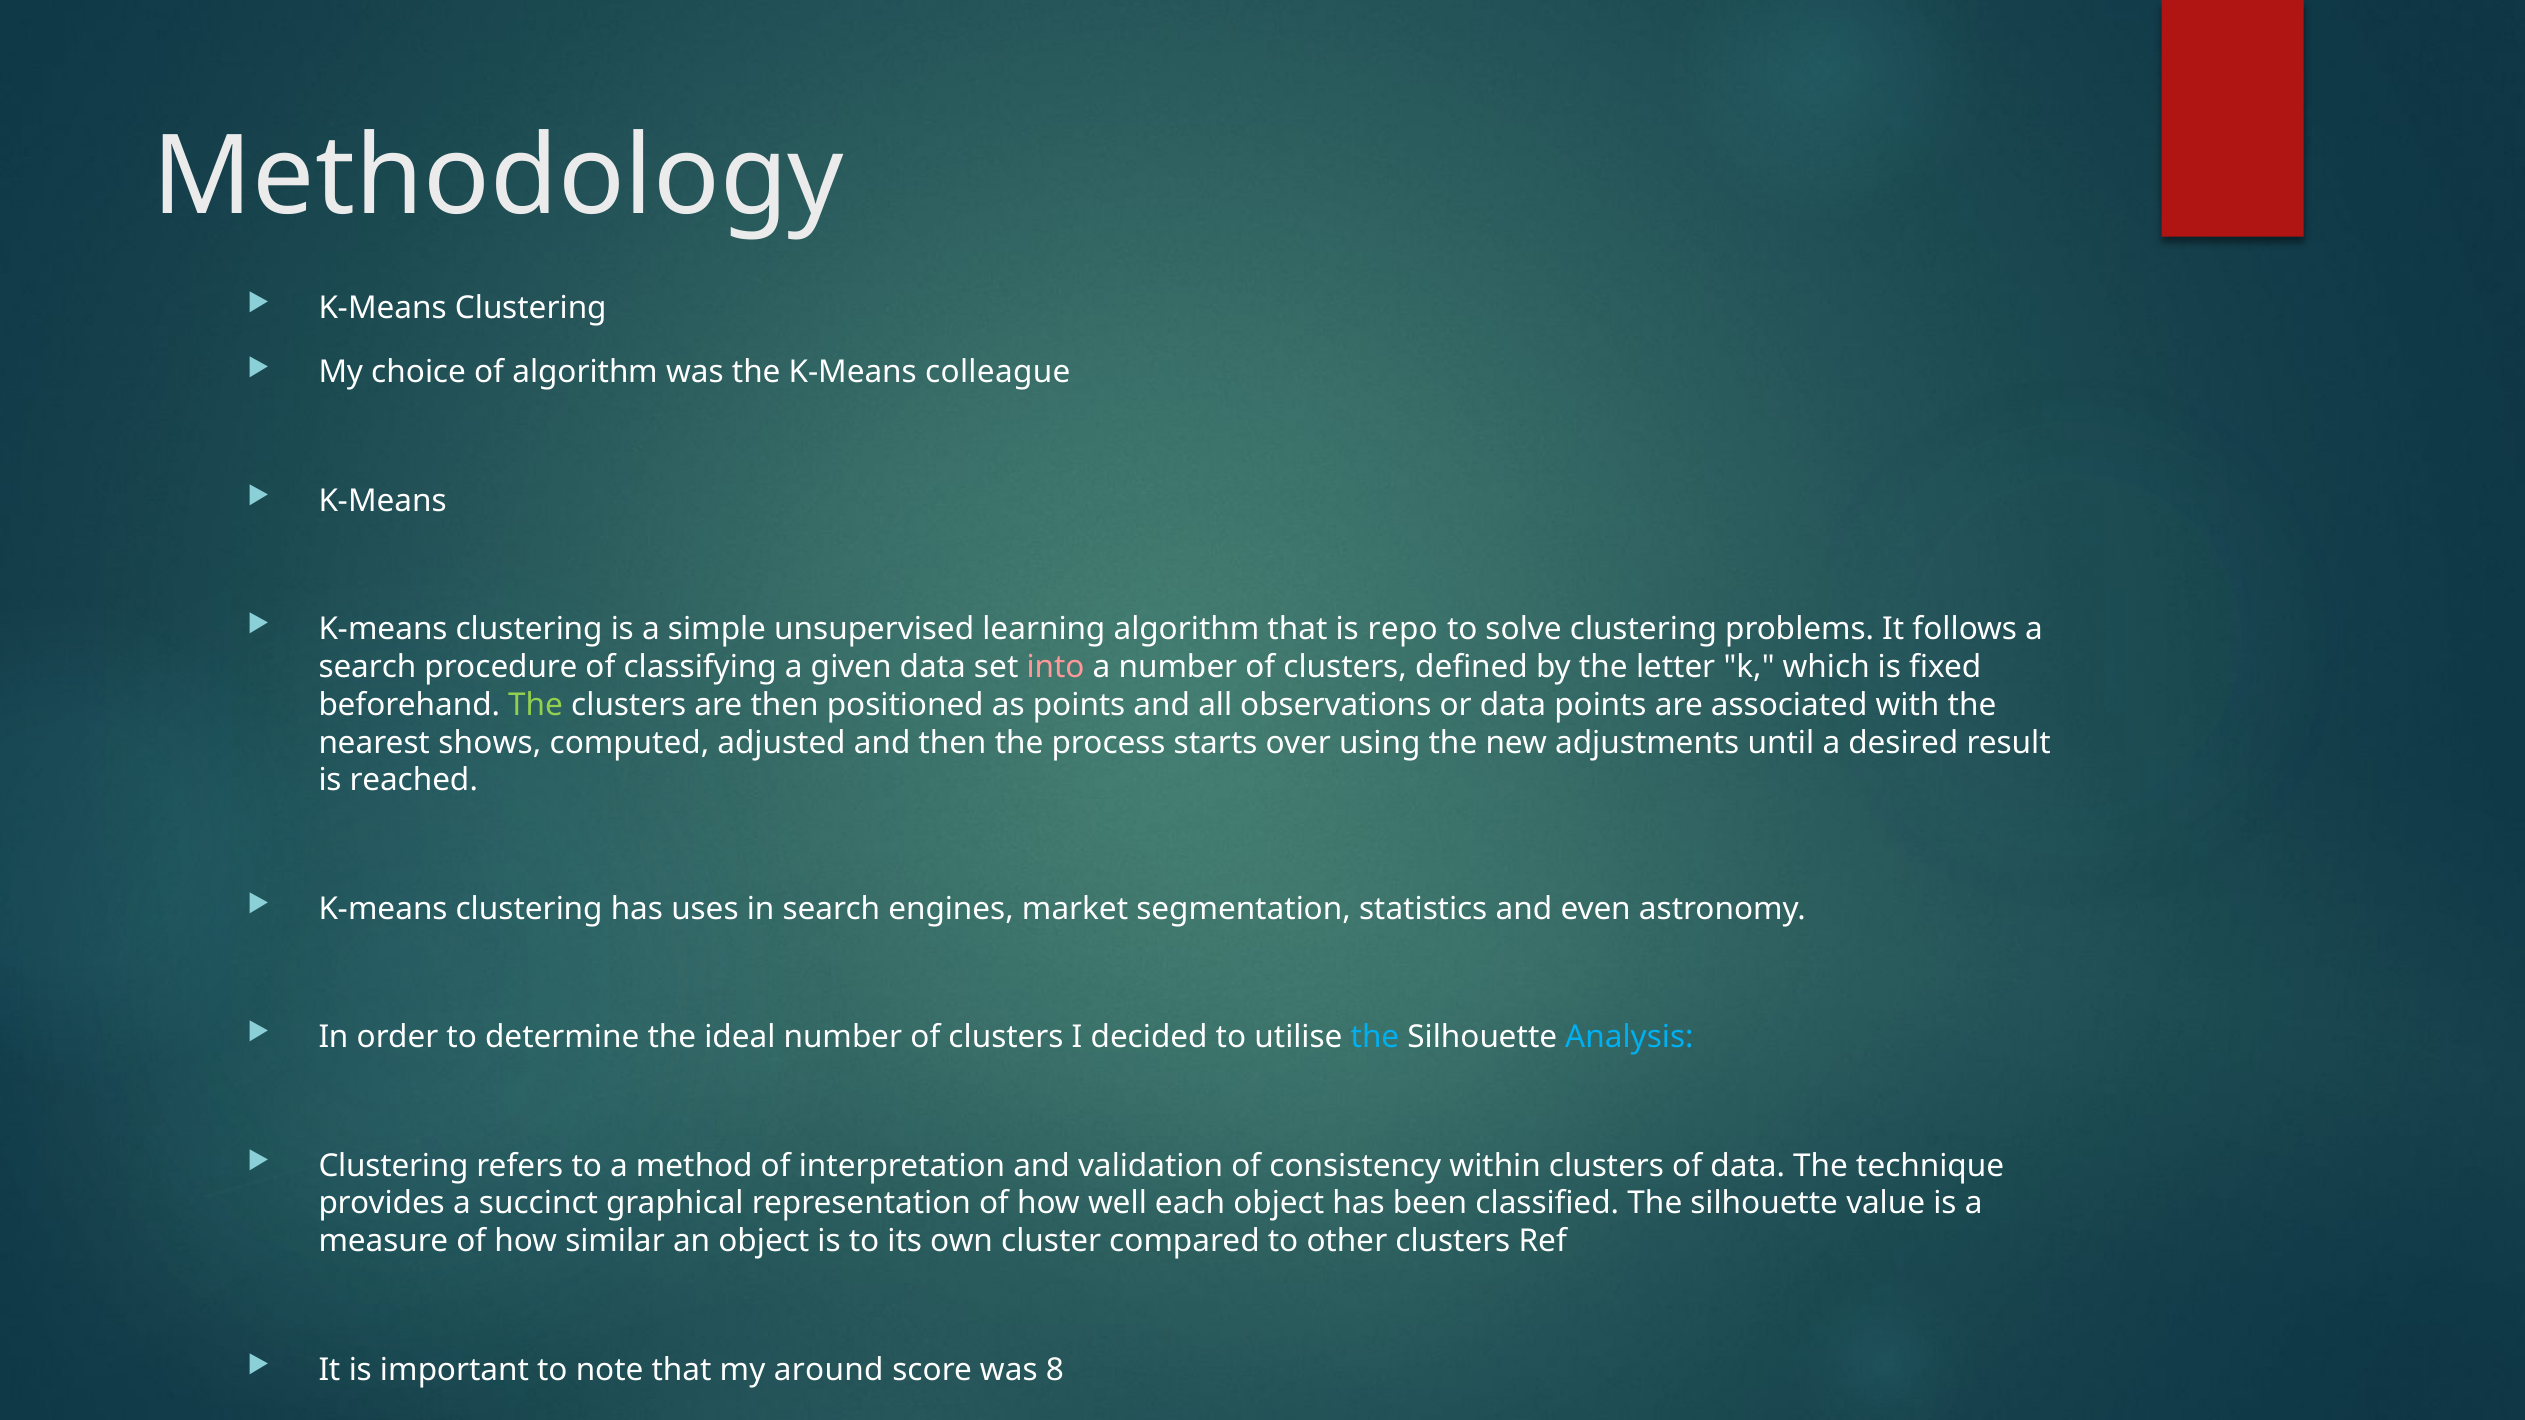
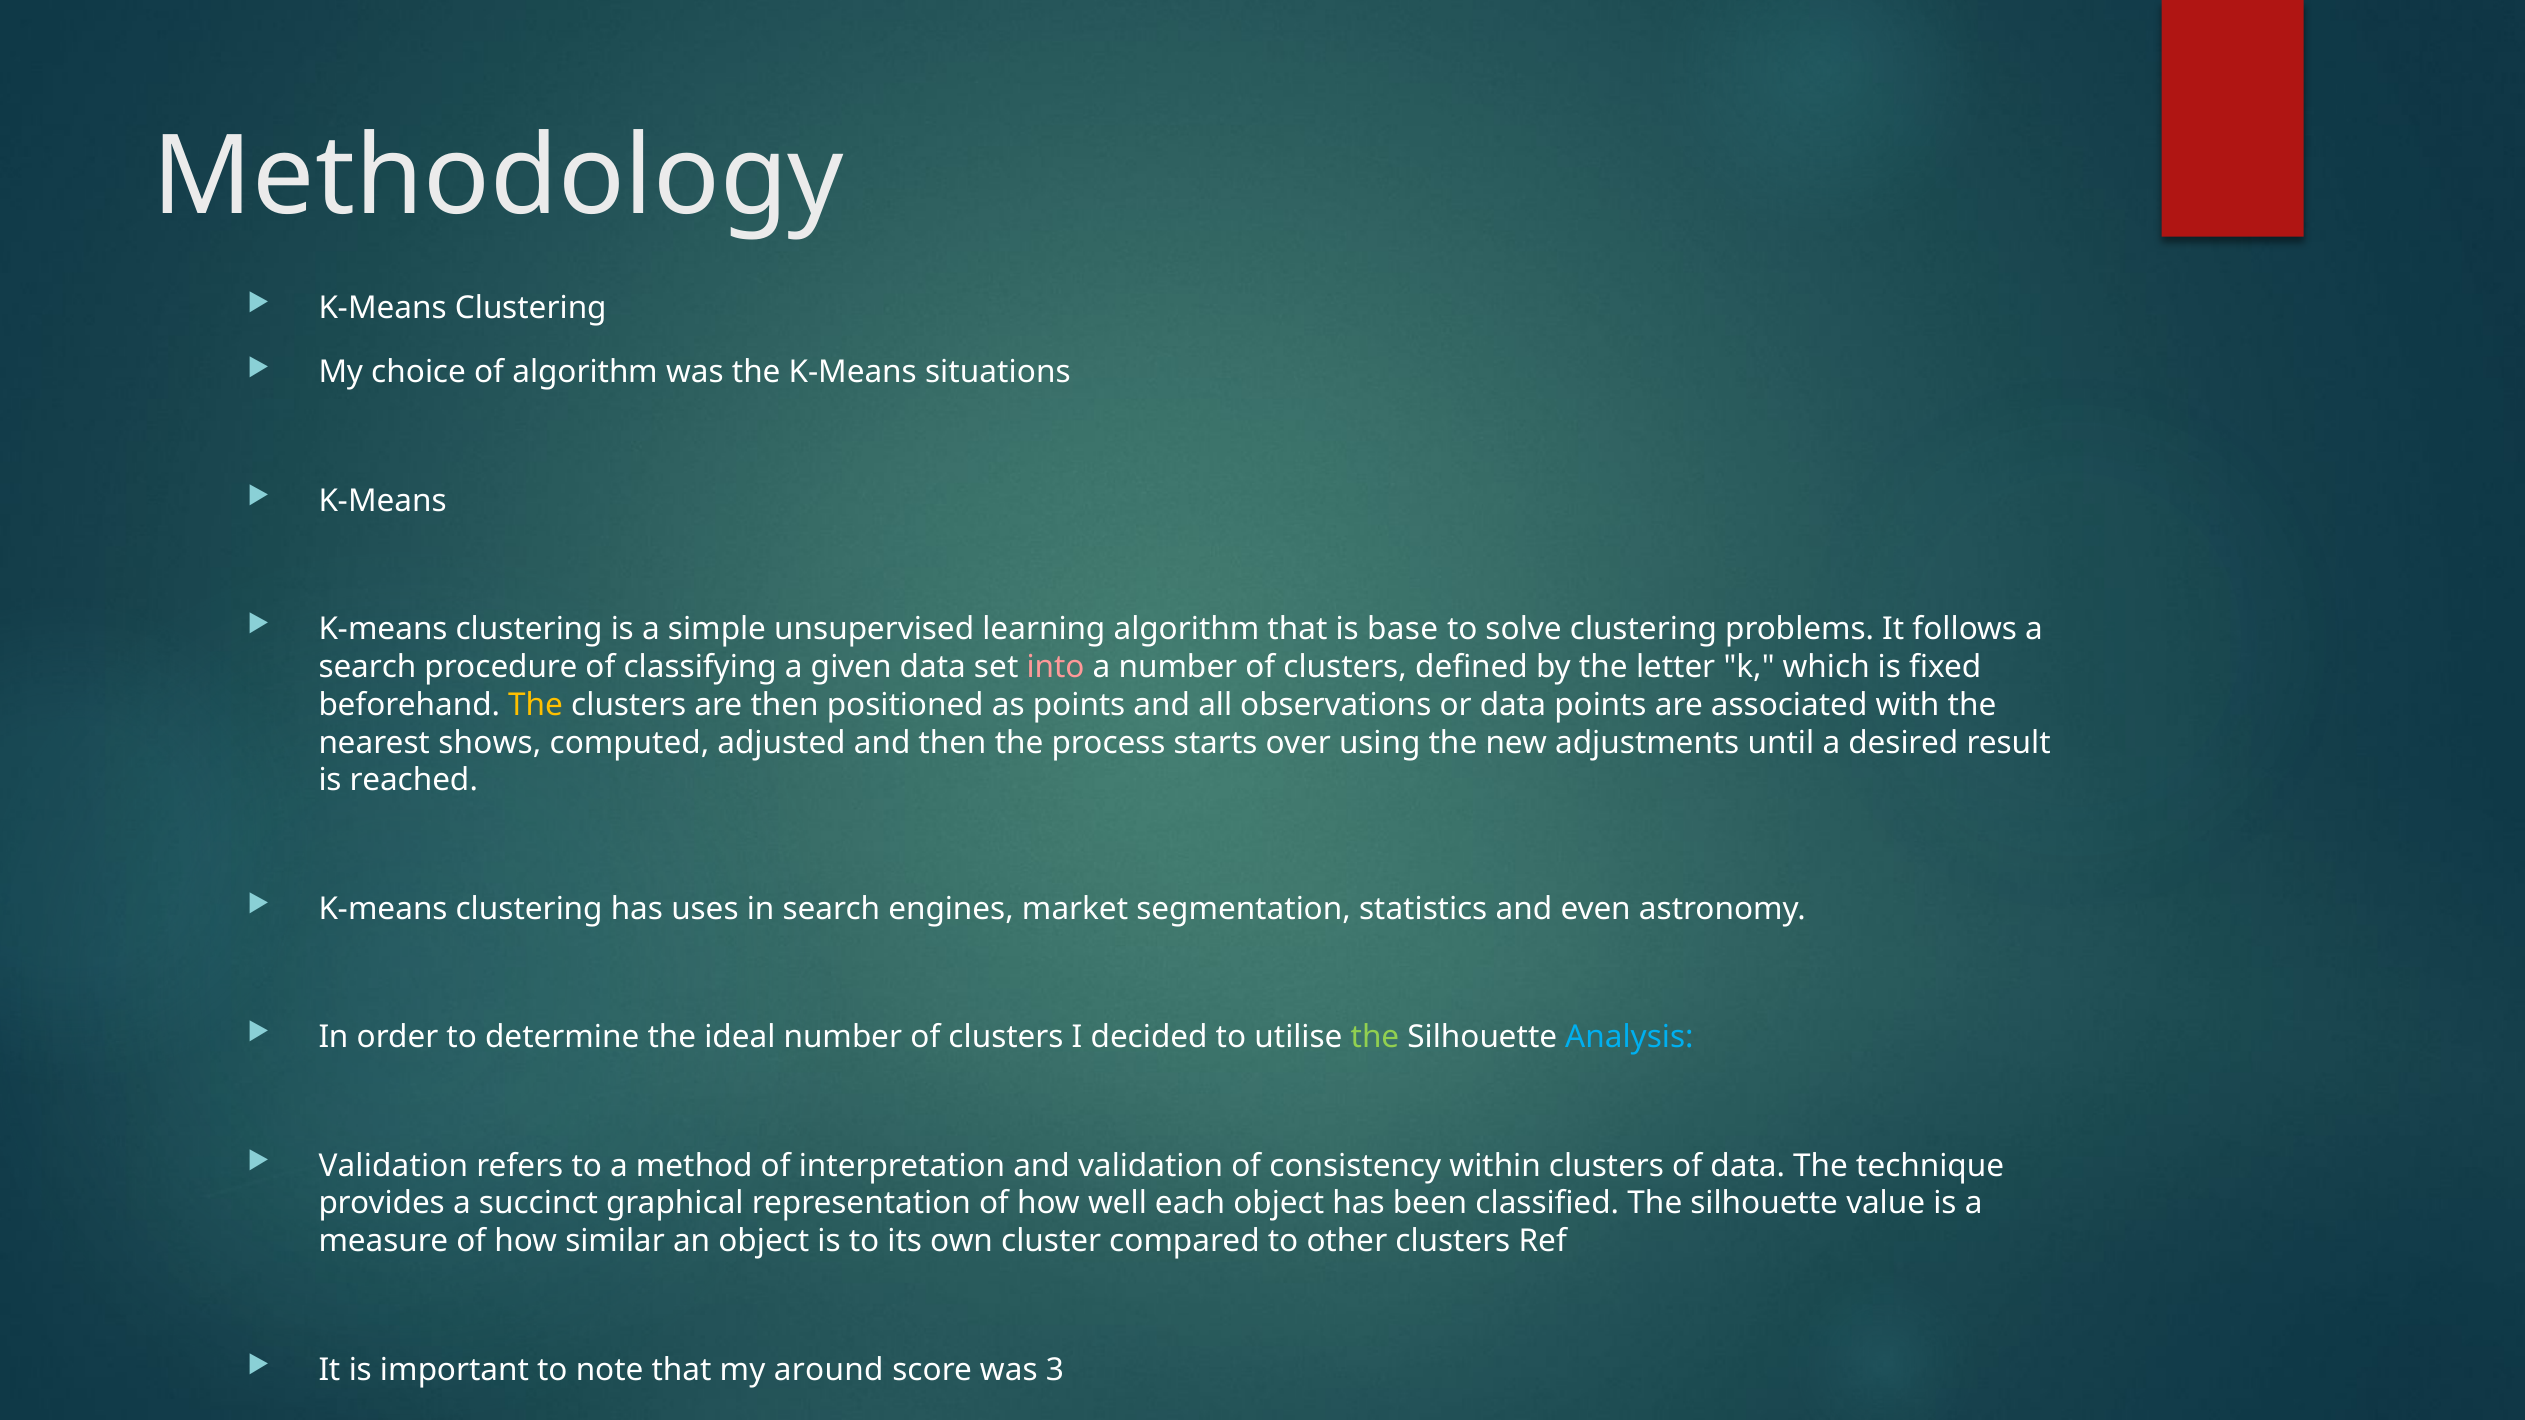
colleague: colleague -> situations (998, 372)
repo: repo -> base (1403, 629)
The colour: light green -> yellow (536, 705)
the colour: light blue -> light green (1375, 1037)
Clustering: Clustering -> Validation (393, 1166)
8: 8 -> 3 (1055, 1370)
